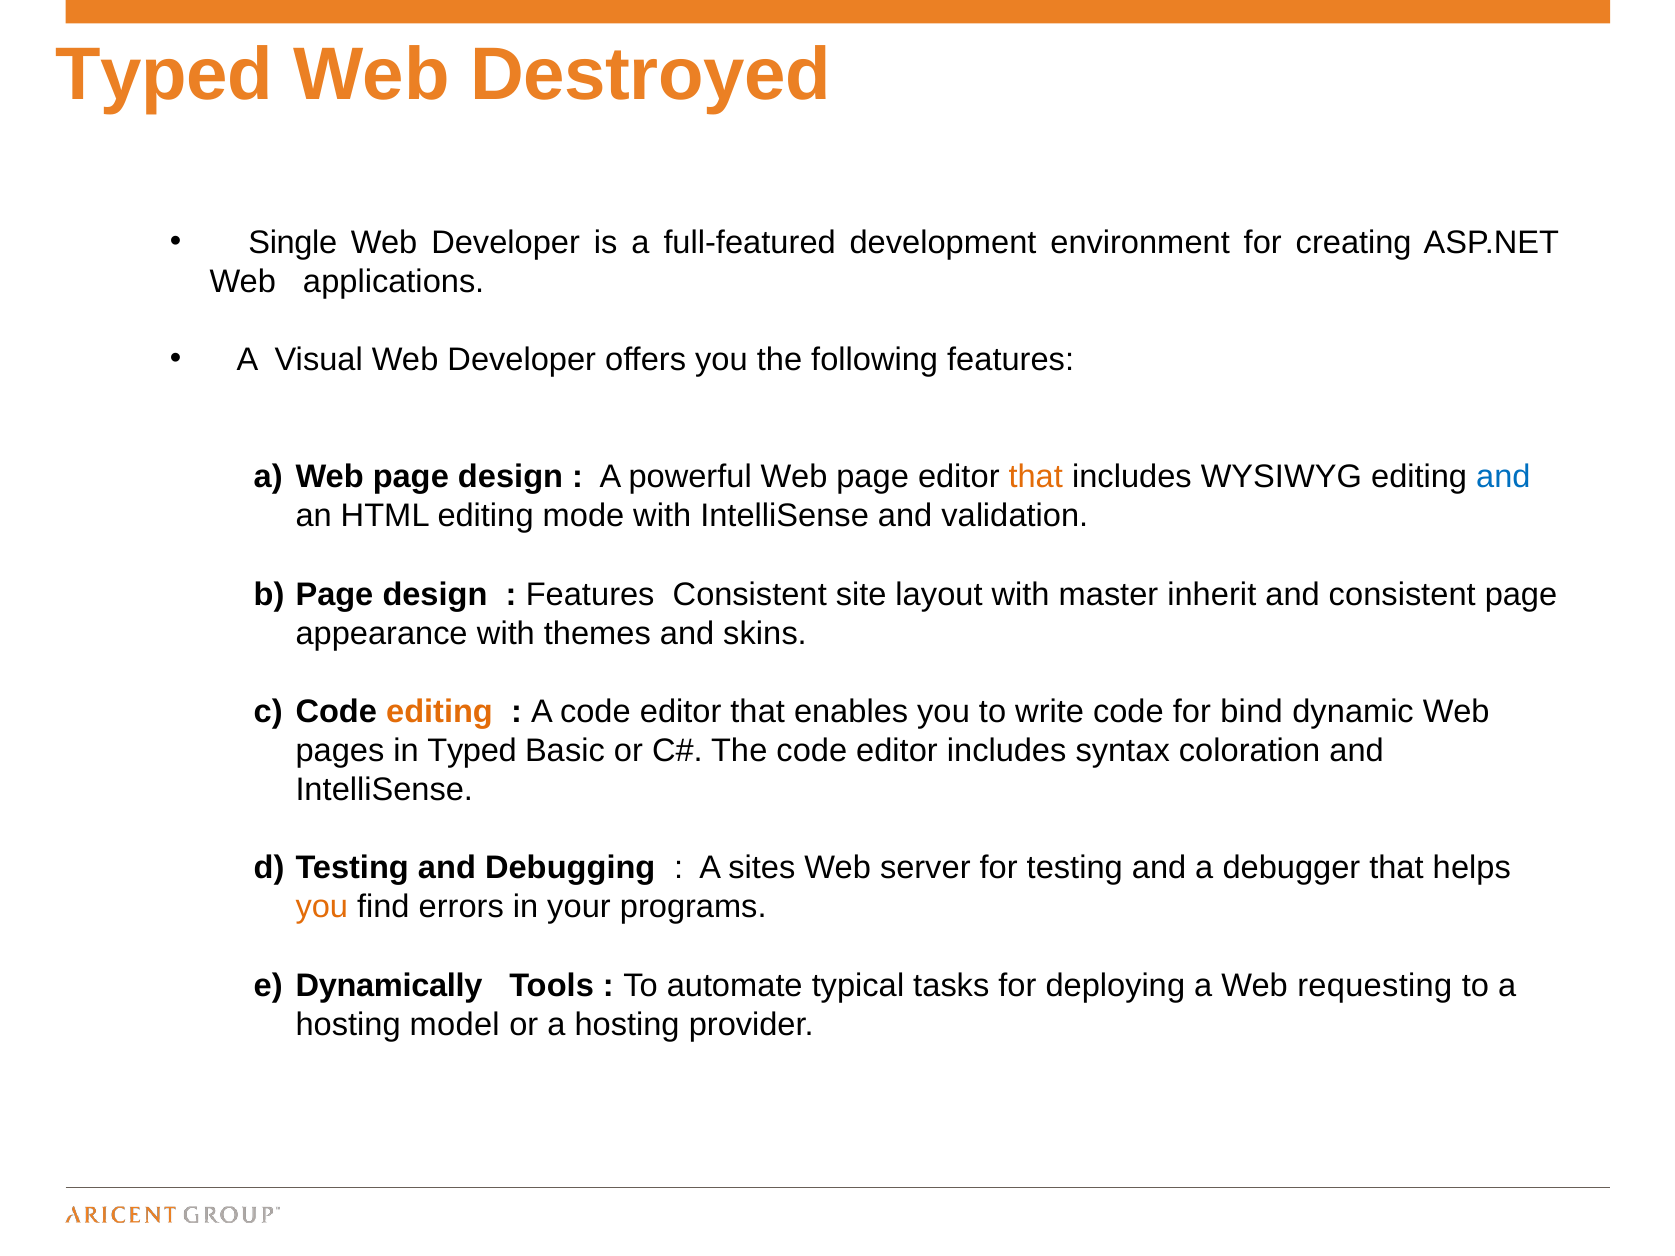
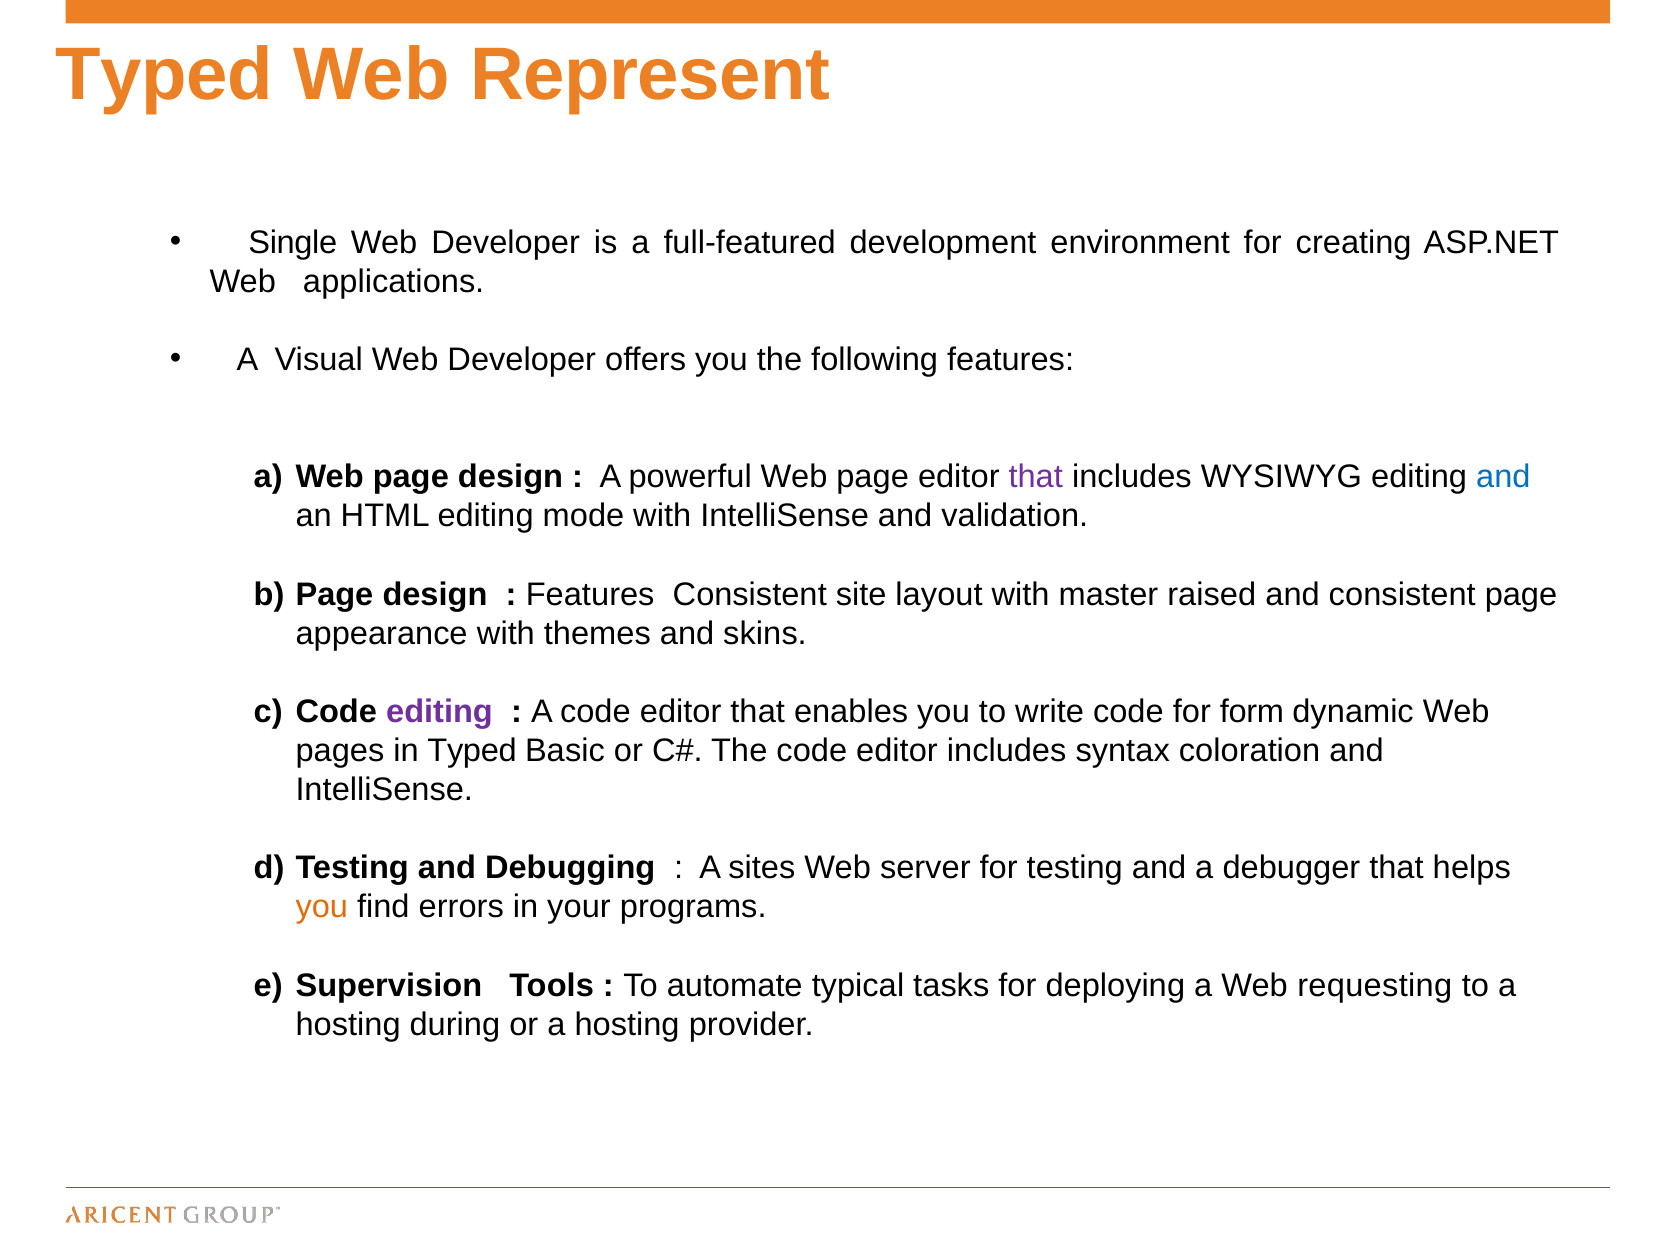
Destroyed: Destroyed -> Represent (650, 75)
that colour: orange -> purple (1036, 477)
inherit: inherit -> raised (1212, 594)
editing colour: orange -> purple (439, 712)
bind: bind -> form (1252, 712)
Dynamically: Dynamically -> Supervision (389, 985)
model: model -> during (455, 1025)
